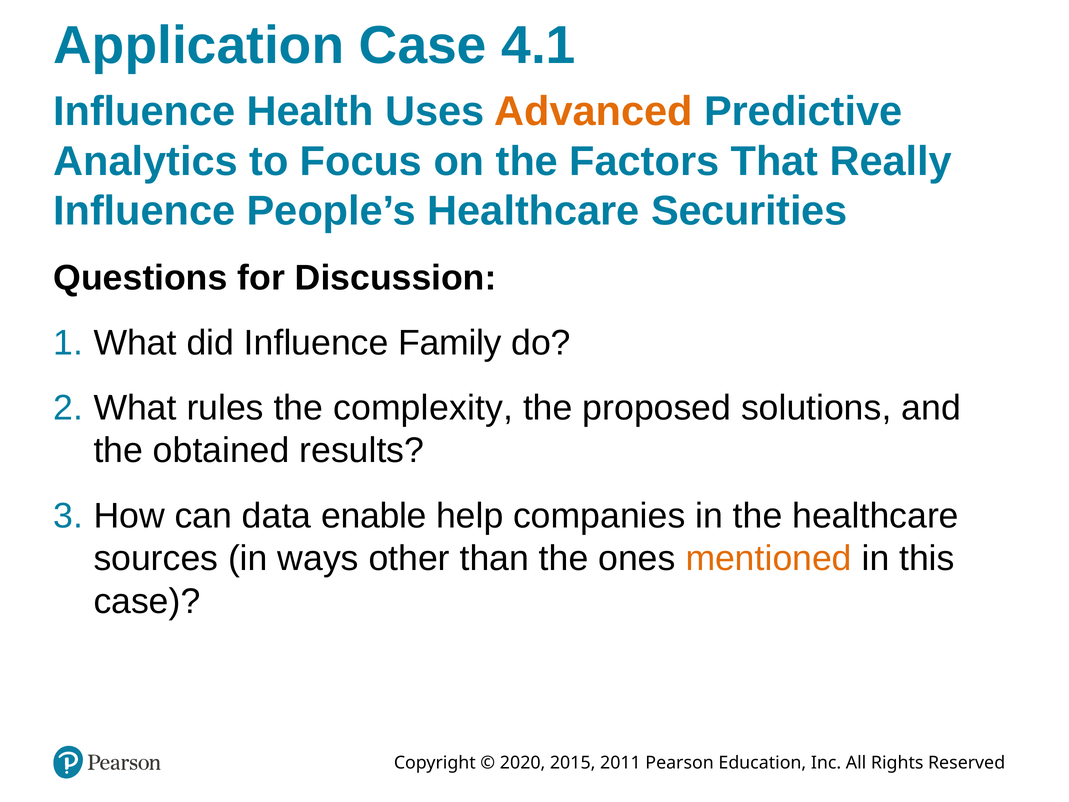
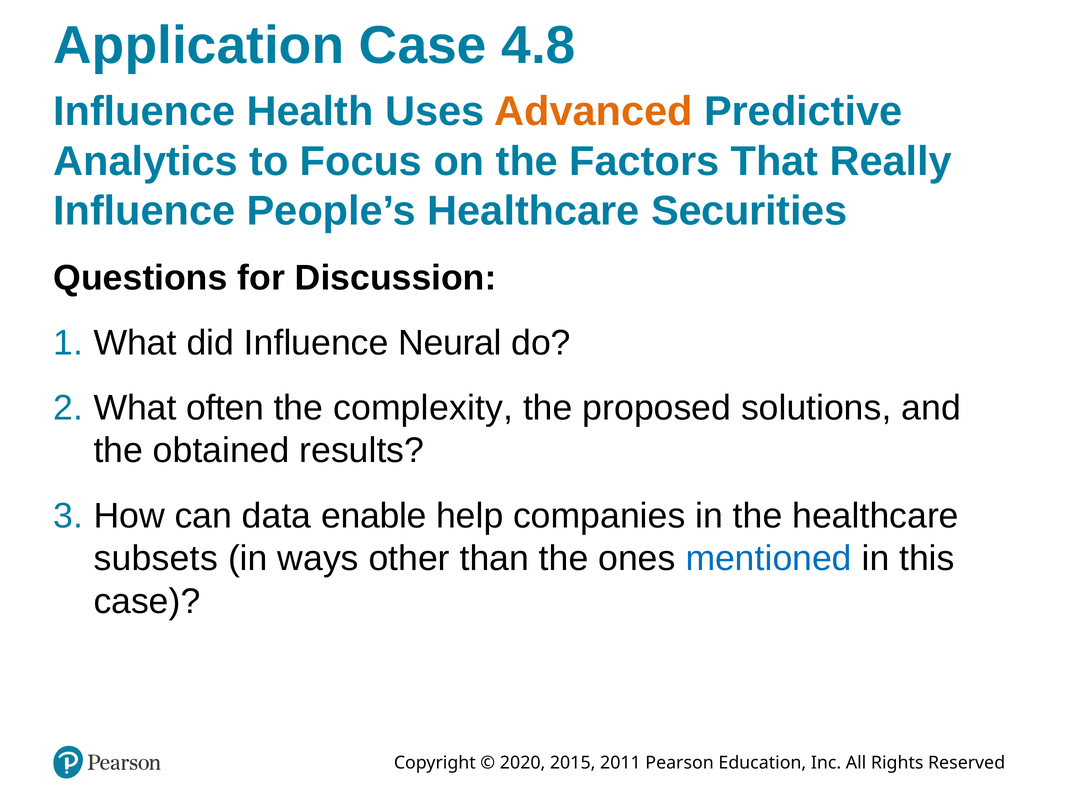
4.1: 4.1 -> 4.8 (539, 45)
Family: Family -> Neural (450, 343)
rules: rules -> often (225, 408)
sources: sources -> subsets (156, 558)
mentioned colour: orange -> blue (769, 558)
